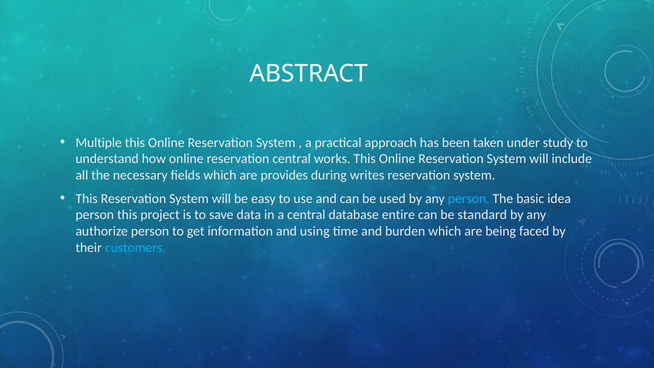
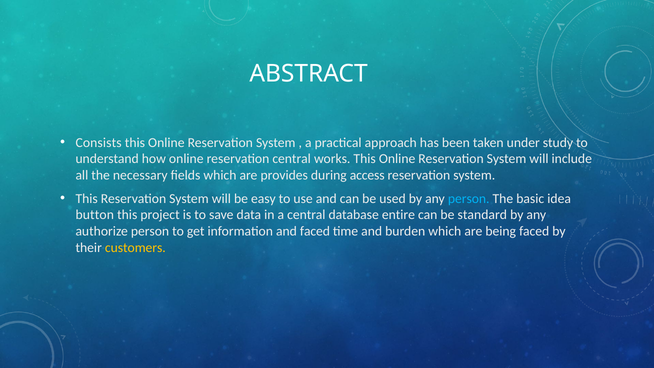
Multiple: Multiple -> Consists (99, 143)
writes: writes -> access (367, 175)
person: person -> button (95, 215)
and using: using -> faced (315, 231)
customers colour: light blue -> yellow (135, 248)
